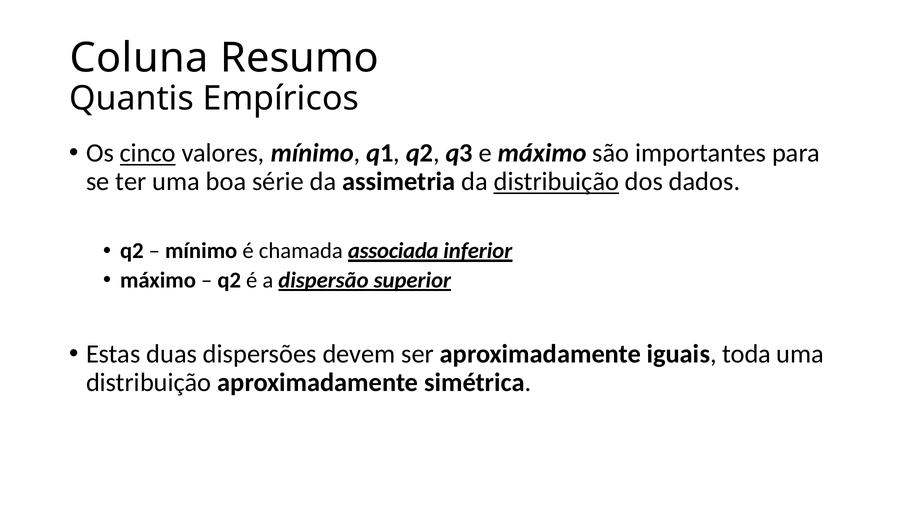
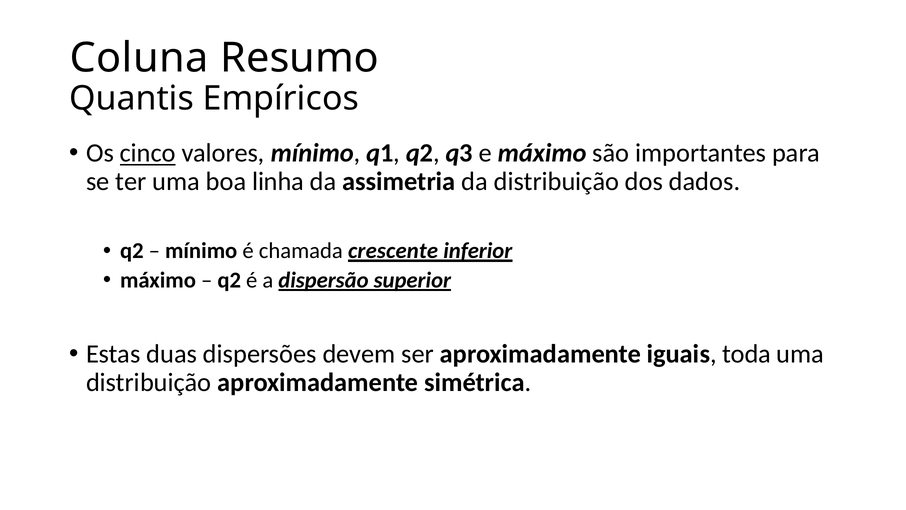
série: série -> linha (278, 182)
distribuição underline: present -> none (556, 182)
associada: associada -> crescente (393, 251)
